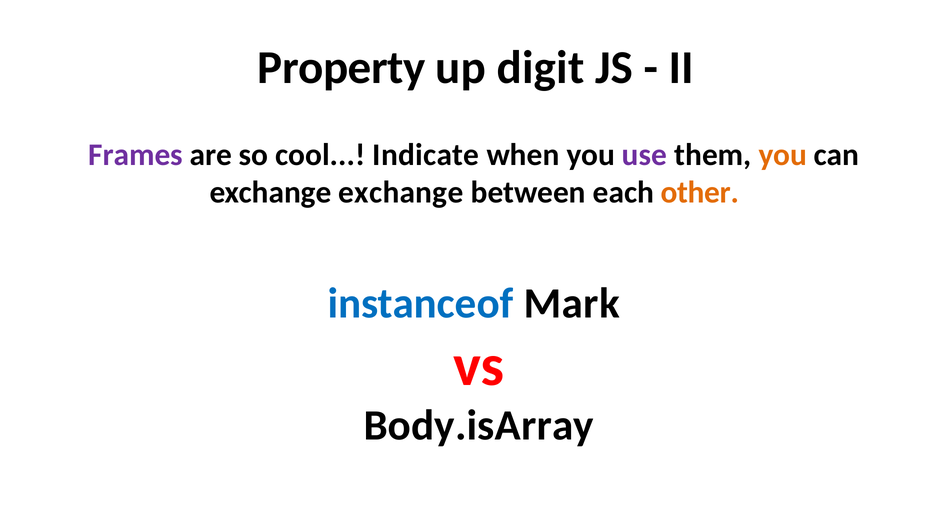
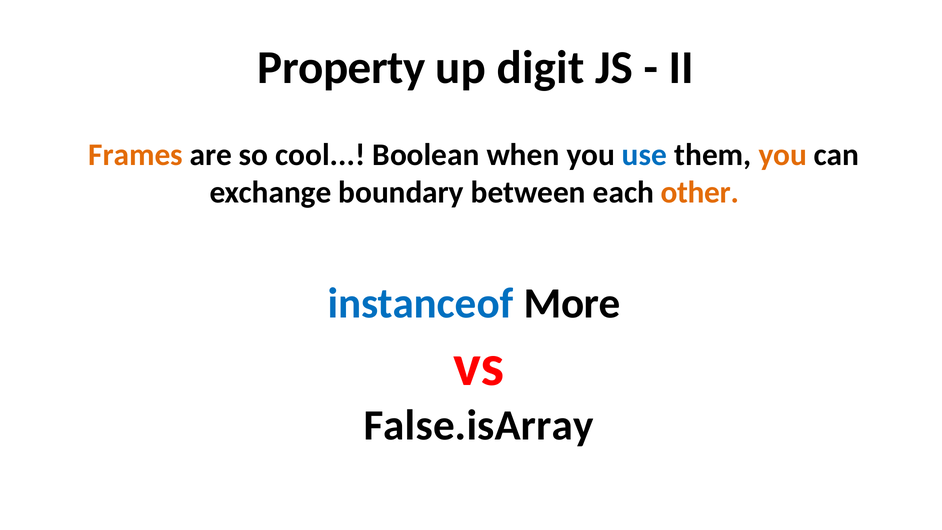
Frames colour: purple -> orange (136, 155)
Indicate: Indicate -> Boolean (426, 155)
use colour: purple -> blue (645, 155)
exchange exchange: exchange -> boundary (401, 193)
Mark: Mark -> More (572, 303)
Body.isArray: Body.isArray -> False.isArray (479, 426)
